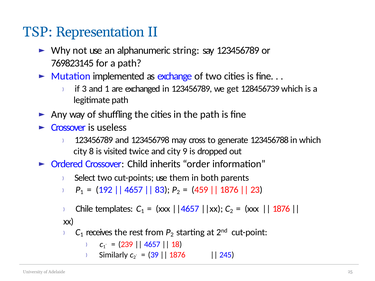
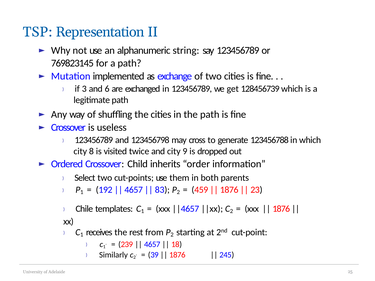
and 1: 1 -> 6 (107, 89)
